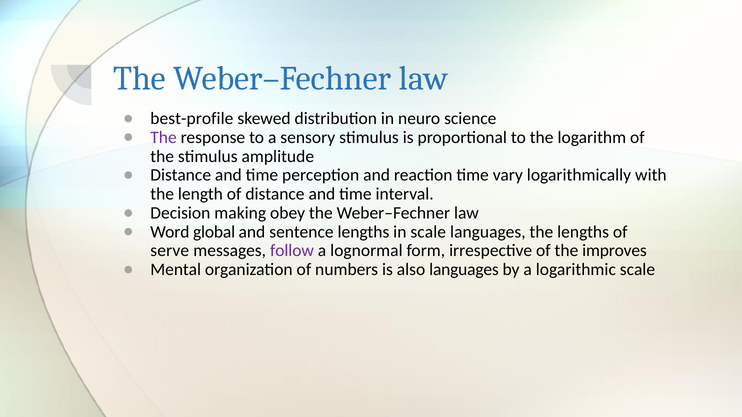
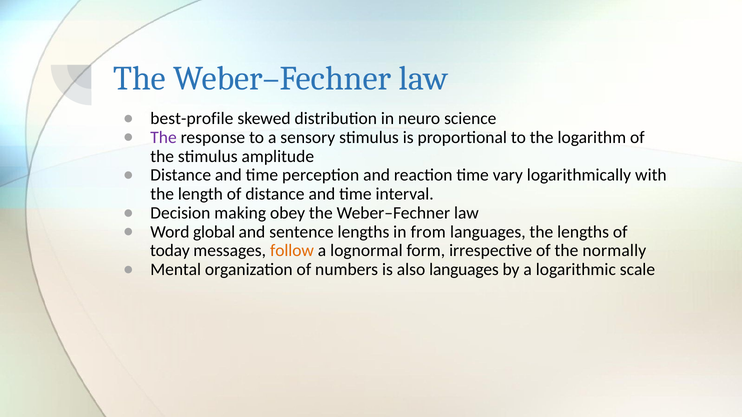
in scale: scale -> from (428, 232)
serve: serve -> today (170, 251)
follow colour: purple -> orange (292, 251)
improves: improves -> normally (614, 251)
